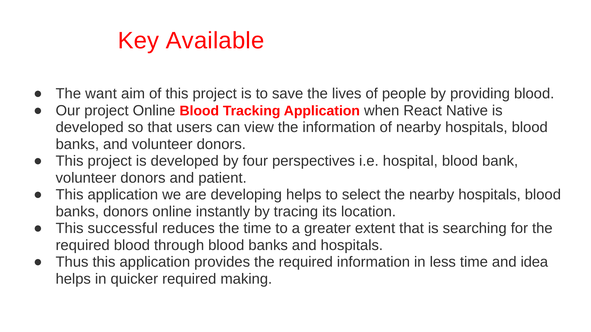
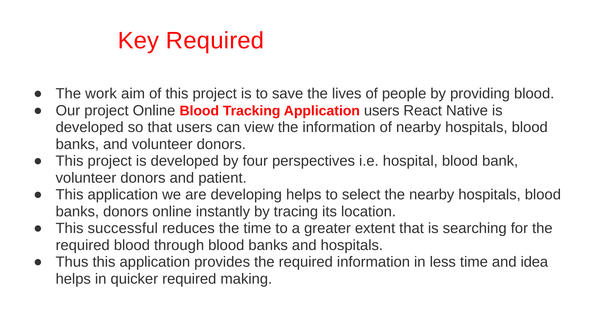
Key Available: Available -> Required (215, 41)
want: want -> work (101, 94)
Application when: when -> users (382, 111)
